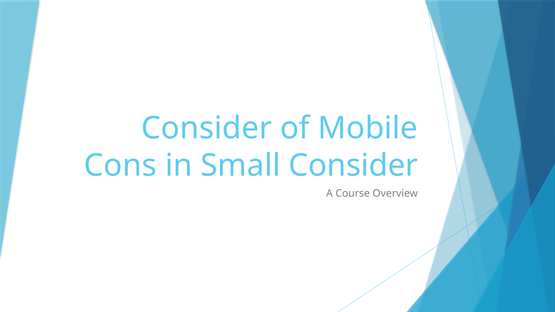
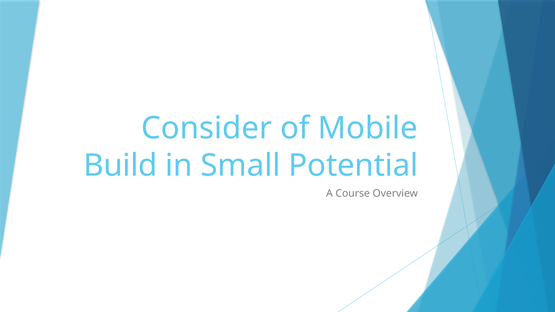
Cons: Cons -> Build (120, 166)
Small Consider: Consider -> Potential (353, 166)
